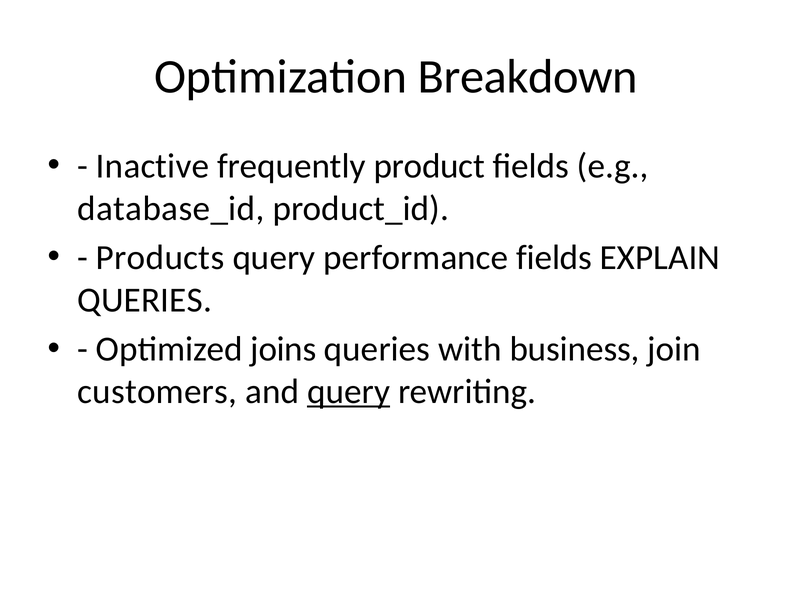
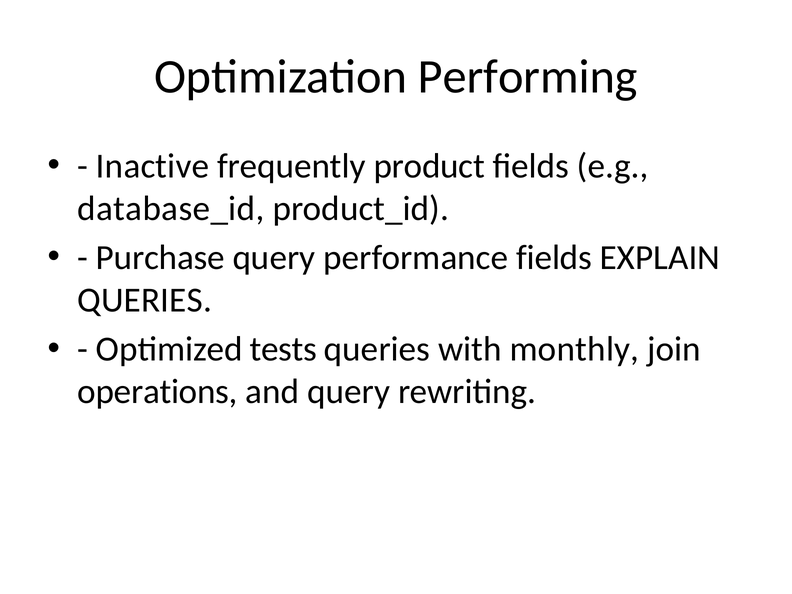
Breakdown: Breakdown -> Performing (528, 77)
Products: Products -> Purchase (160, 258)
joins: joins -> tests (283, 349)
business: business -> monthly (574, 349)
customers: customers -> operations (157, 391)
query underline: present -> none (349, 391)
